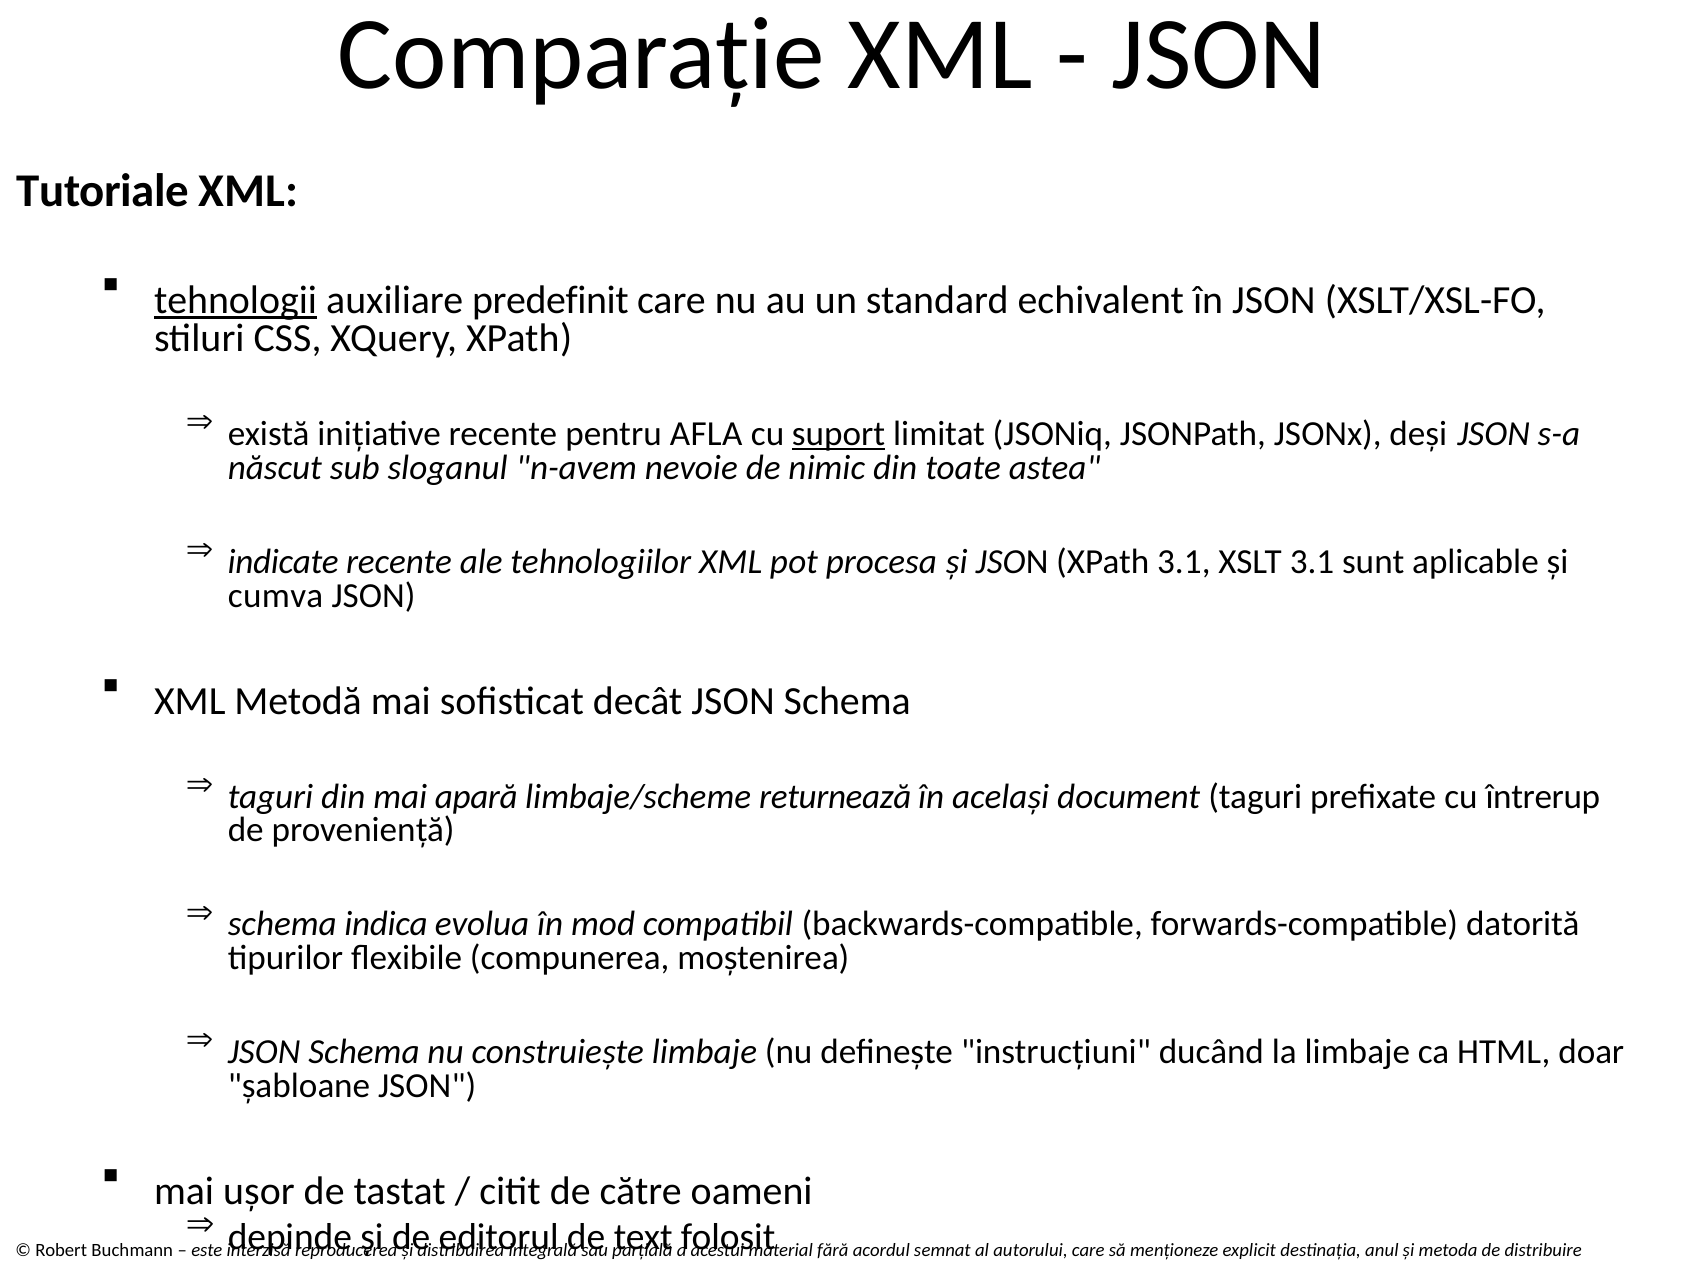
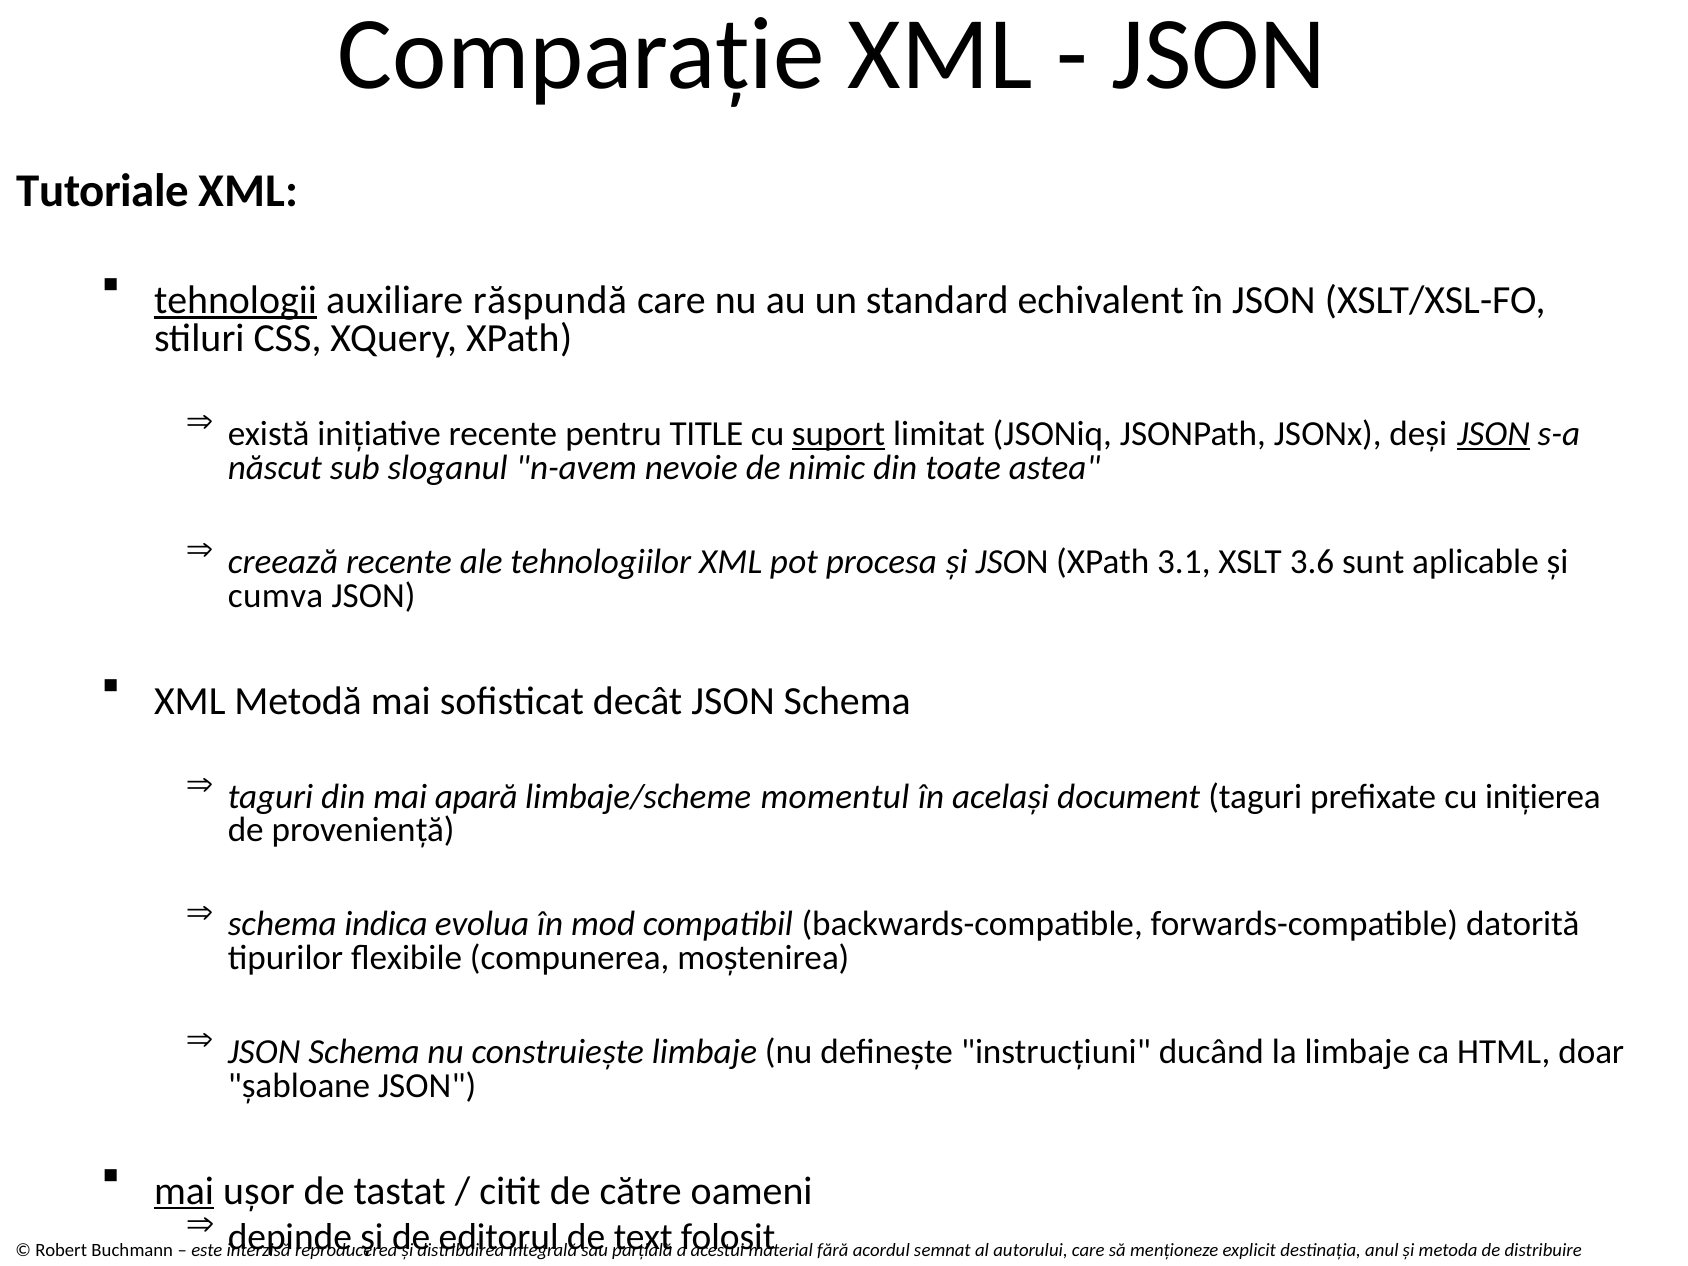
predefinit: predefinit -> răspundă (550, 300)
AFLA: AFLA -> TITLE (706, 434)
JSON underline: none -> present (1494, 434)
indicate: indicate -> creează (283, 562)
XSLT 3.1: 3.1 -> 3.6 (1312, 562)
returnează: returnează -> momentul (835, 796)
întrerup: întrerup -> inițierea (1543, 796)
mai underline: none -> present (184, 1191)
